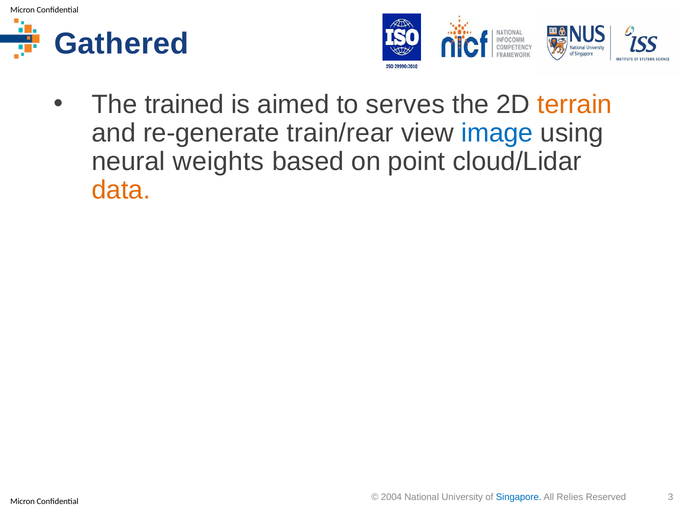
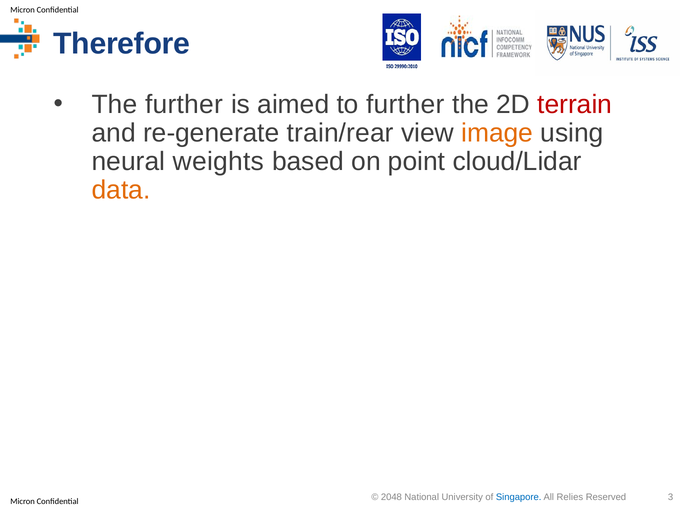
Gathered: Gathered -> Therefore (122, 44)
The trained: trained -> further (184, 104)
to serves: serves -> further (405, 104)
terrain colour: orange -> red (575, 104)
image colour: blue -> orange (497, 133)
2004: 2004 -> 2048 (391, 497)
